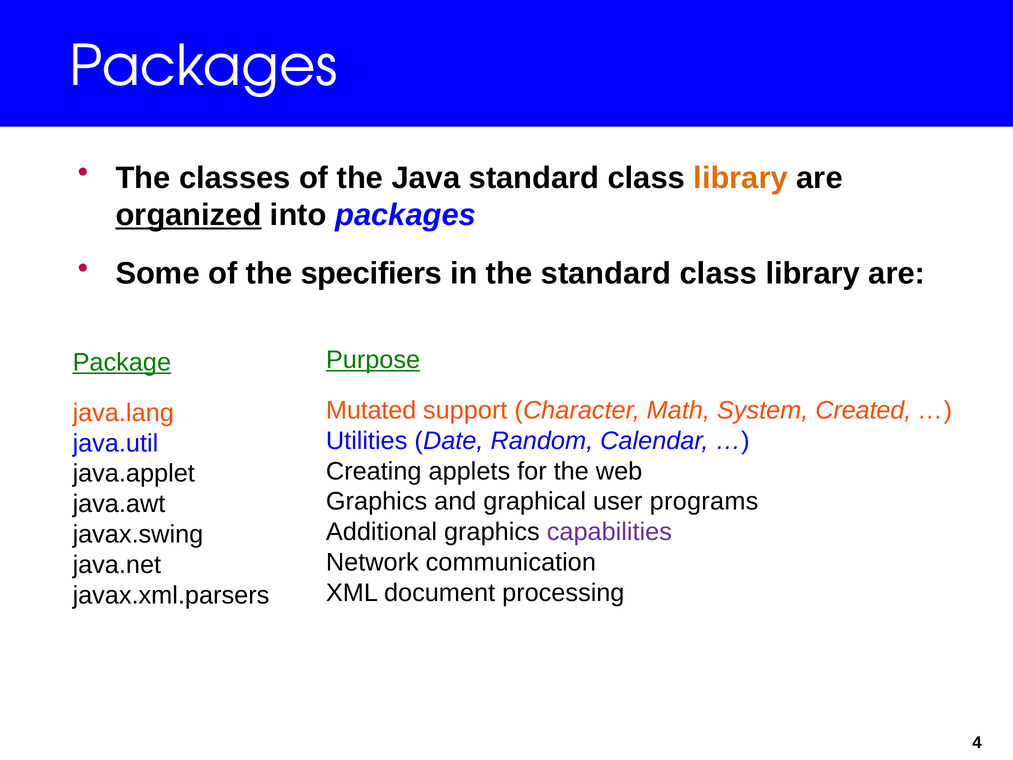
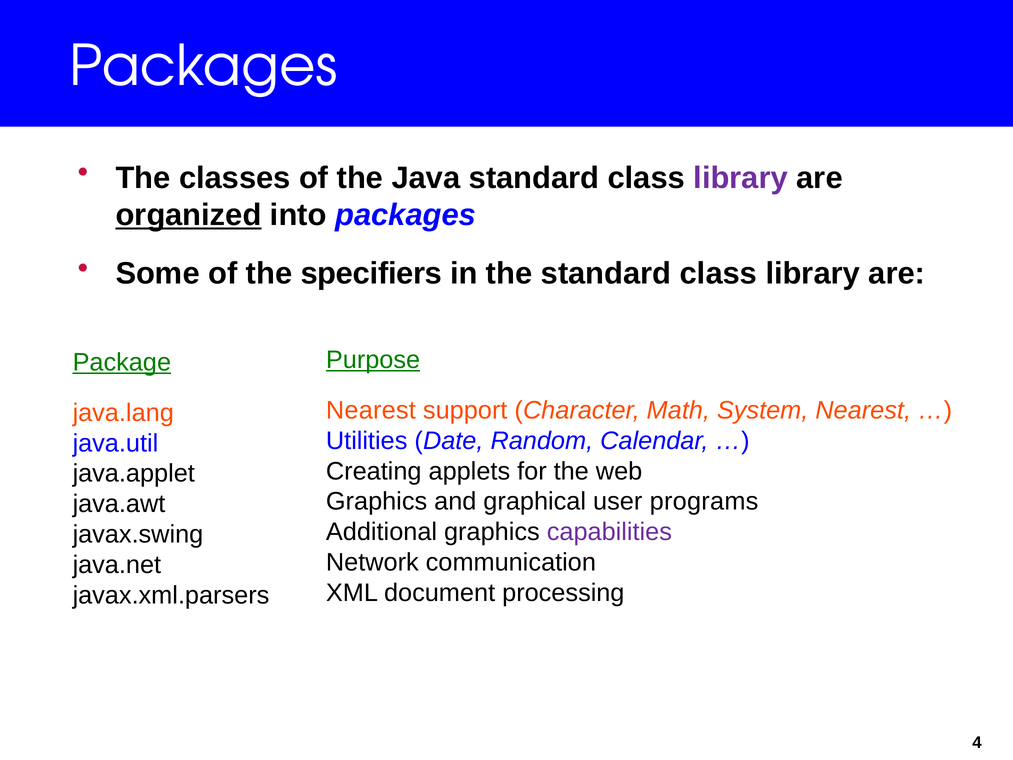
library colour: orange -> purple (741, 178)
Mutated: Mutated -> Nearest (371, 410)
System Created: Created -> Nearest (863, 410)
